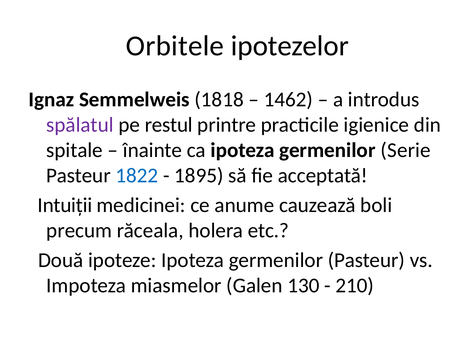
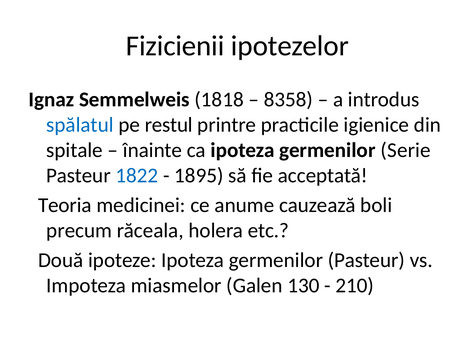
Orbitele: Orbitele -> Fizicienii (175, 46)
1462: 1462 -> 8358 (288, 100)
spălatul colour: purple -> blue (80, 125)
Intuiții: Intuiții -> Teoria (65, 205)
